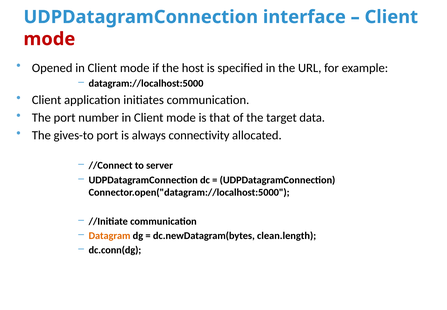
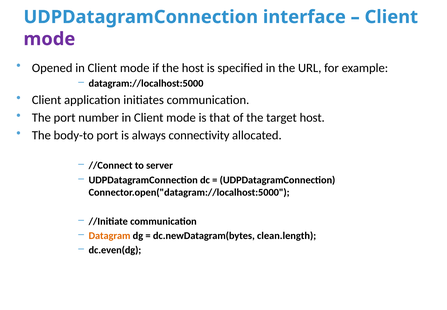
mode colour: red -> purple (49, 39)
target data: data -> host (312, 117)
gives-to: gives-to -> body-to (74, 135)
dc.conn(dg: dc.conn(dg -> dc.even(dg (115, 250)
